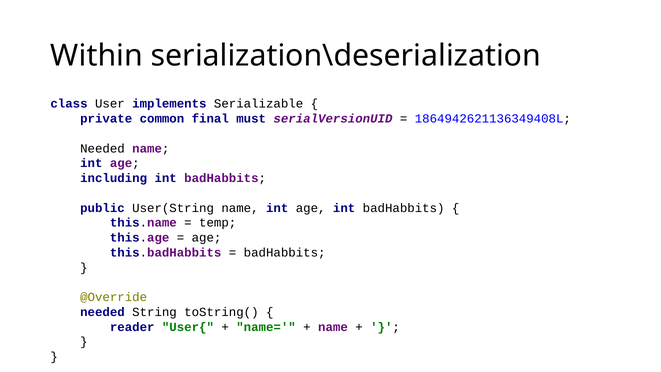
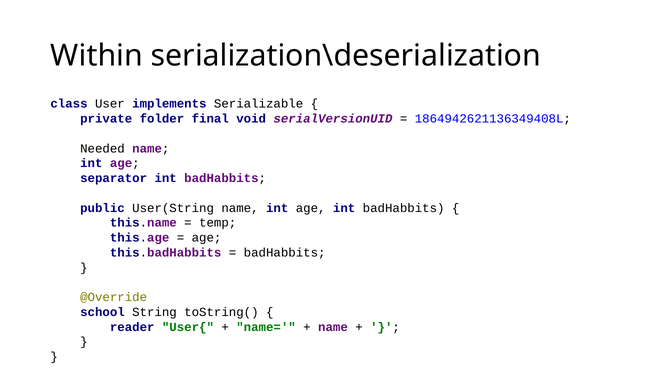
common: common -> folder (162, 119)
must: must -> void (251, 119)
including: including -> separator (114, 178)
needed: needed -> school (102, 312)
